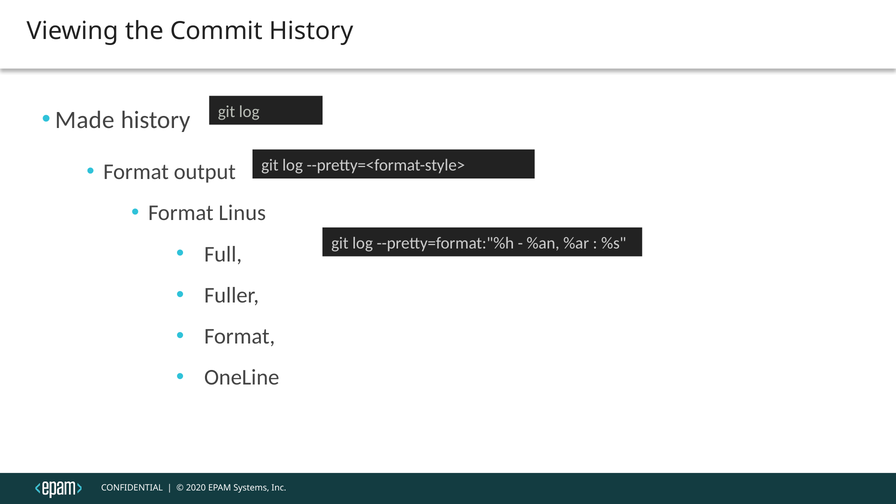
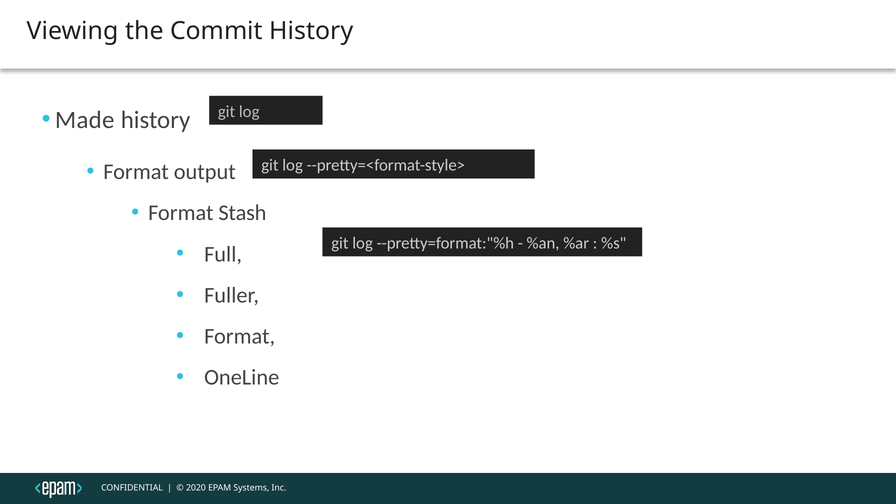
Linus: Linus -> Stash (242, 213)
